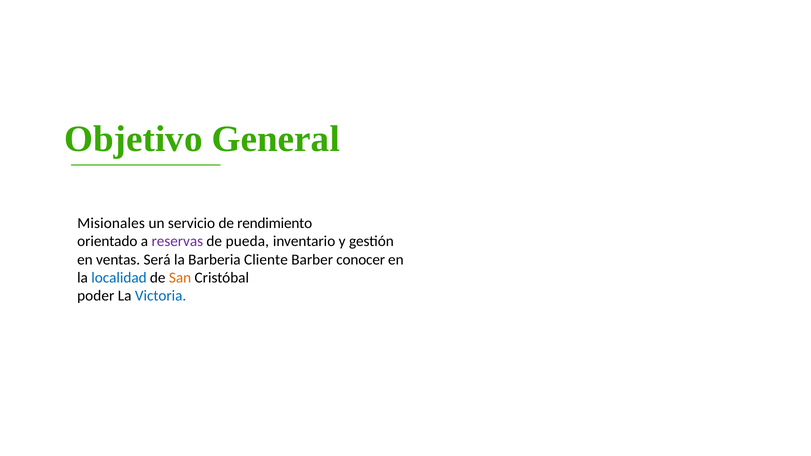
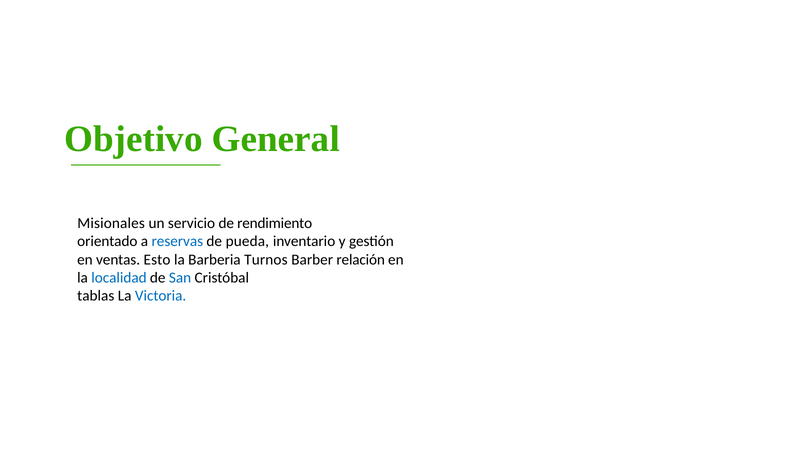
reservas colour: purple -> blue (177, 241)
Será: Será -> Esto (157, 260)
Cliente: Cliente -> Turnos (266, 260)
conocer: conocer -> relación (361, 260)
San colour: orange -> blue (180, 278)
poder: poder -> tablas (96, 296)
